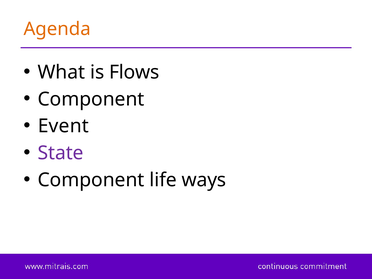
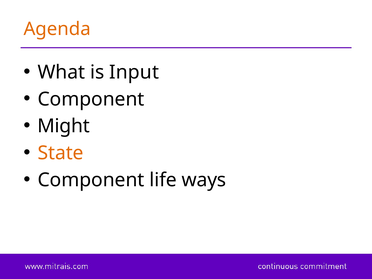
Flows: Flows -> Input (134, 72)
Event: Event -> Might (64, 126)
State colour: purple -> orange (61, 153)
